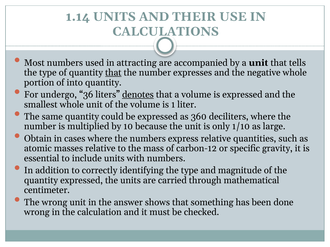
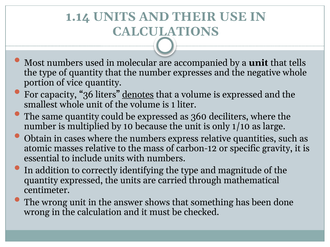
attracting: attracting -> molecular (137, 63)
that underline: present -> none (113, 73)
into: into -> vice (75, 83)
undergo: undergo -> capacity (59, 95)
